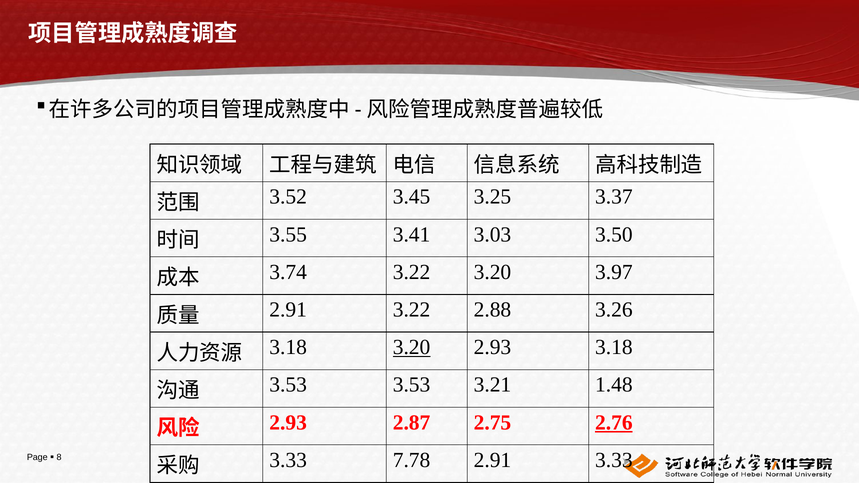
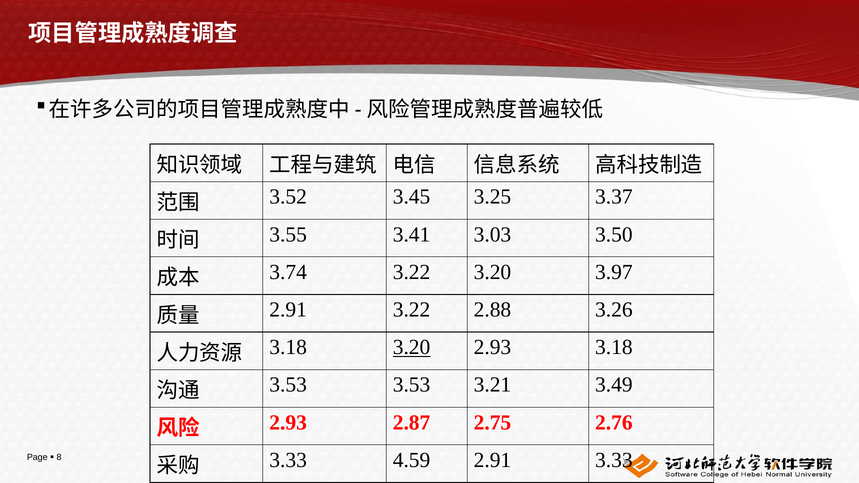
1.48: 1.48 -> 3.49 (614, 385)
2.76 underline: present -> none (614, 423)
7.78: 7.78 -> 4.59 (412, 460)
